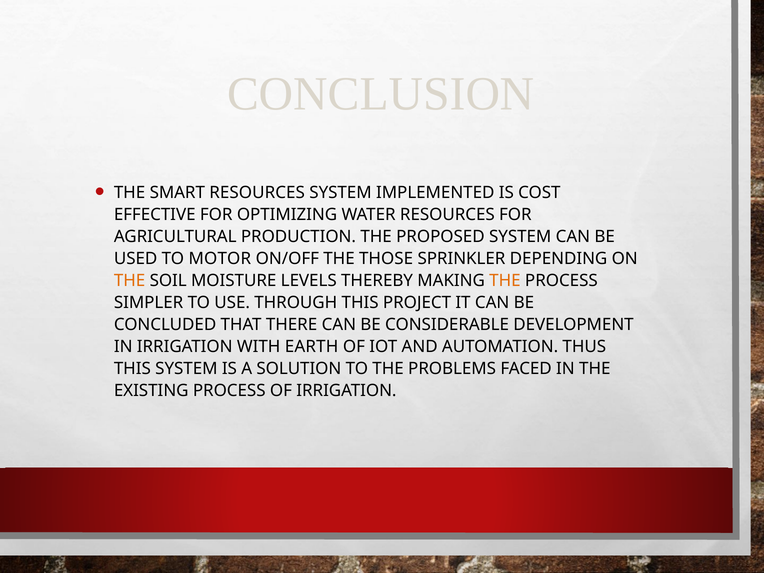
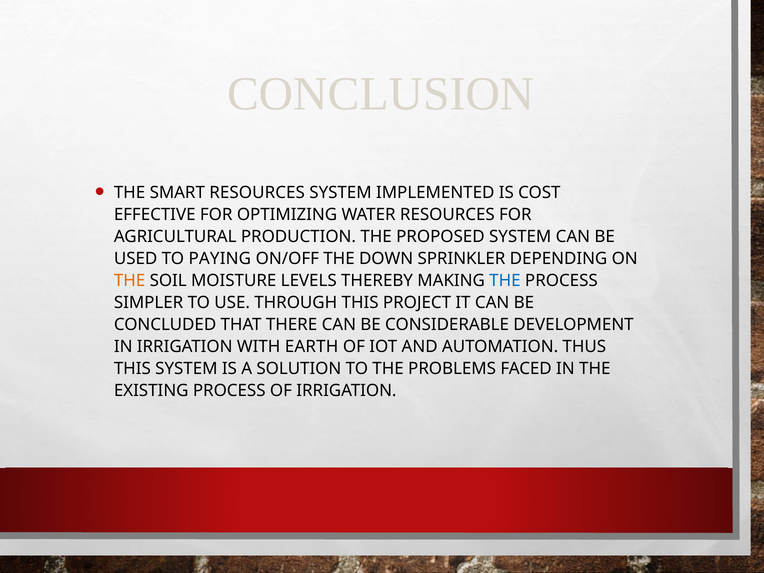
MOTOR: MOTOR -> PAYING (220, 259)
THOSE: THOSE -> DOWN (386, 259)
THE colour: orange -> blue (505, 281)
